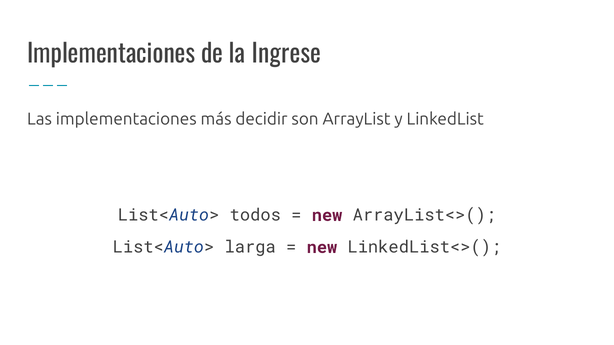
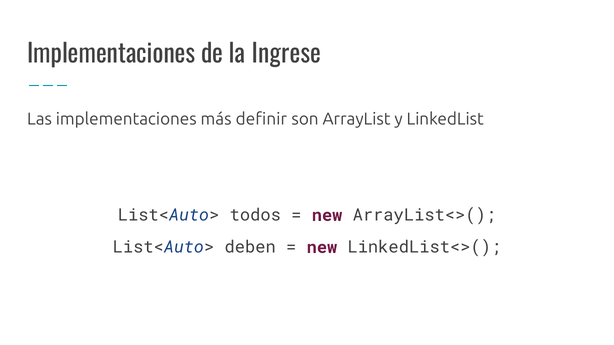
decidir: decidir -> definir (261, 119)
larga: larga -> deben (250, 248)
